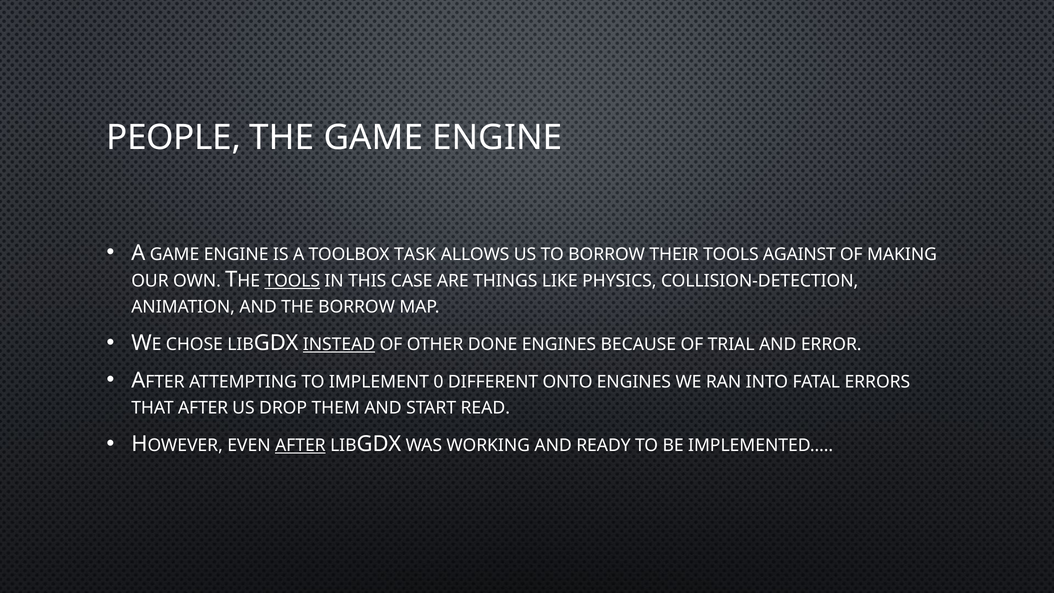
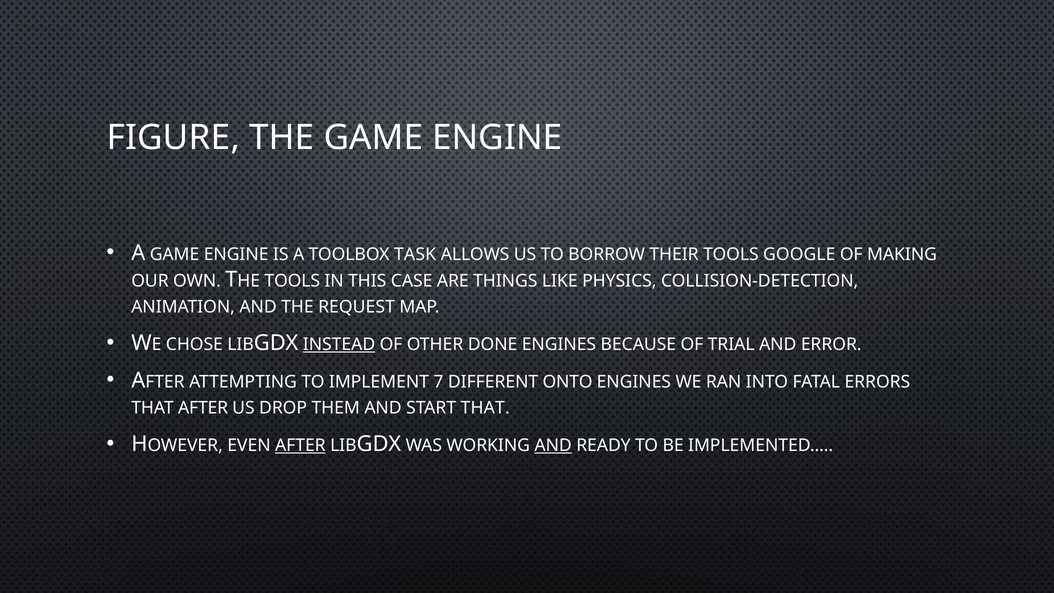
PEOPLE: PEOPLE -> FIGURE (173, 137)
AGAINST: AGAINST -> GOOGLE (799, 254)
TOOLS underline: present -> none (292, 281)
THE BORROW: BORROW -> REQUEST (357, 307)
0: 0 -> 7 (438, 382)
START READ: READ -> THAT (485, 408)
AND underline: none -> present (553, 445)
